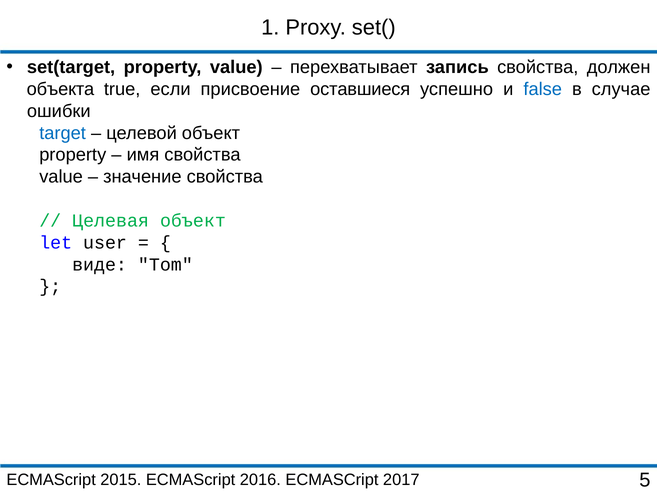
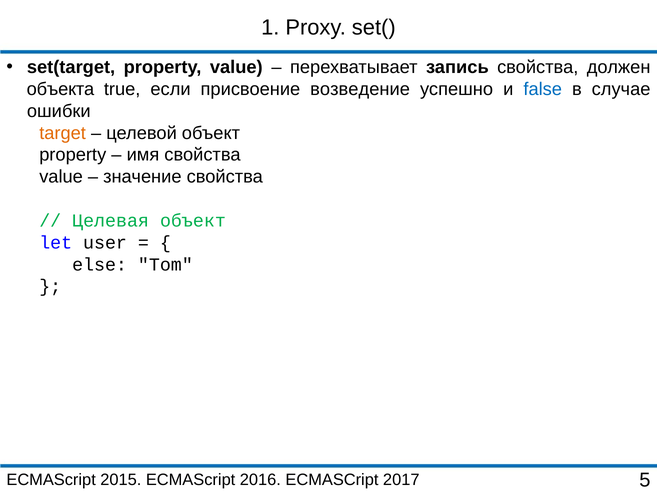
оставшиеся: оставшиеся -> возведение (360, 89)
target colour: blue -> orange (63, 133)
виде: виде -> else (100, 264)
